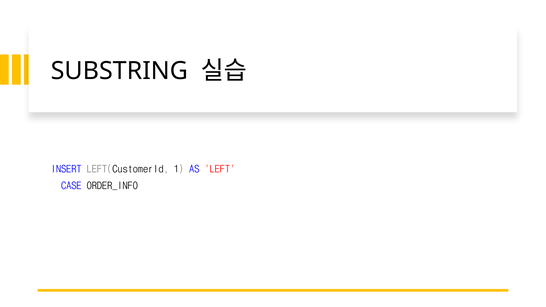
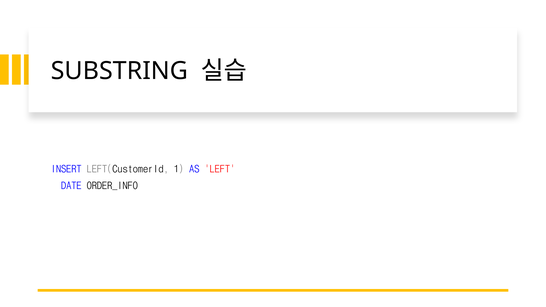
CASE: CASE -> DATE (71, 186)
